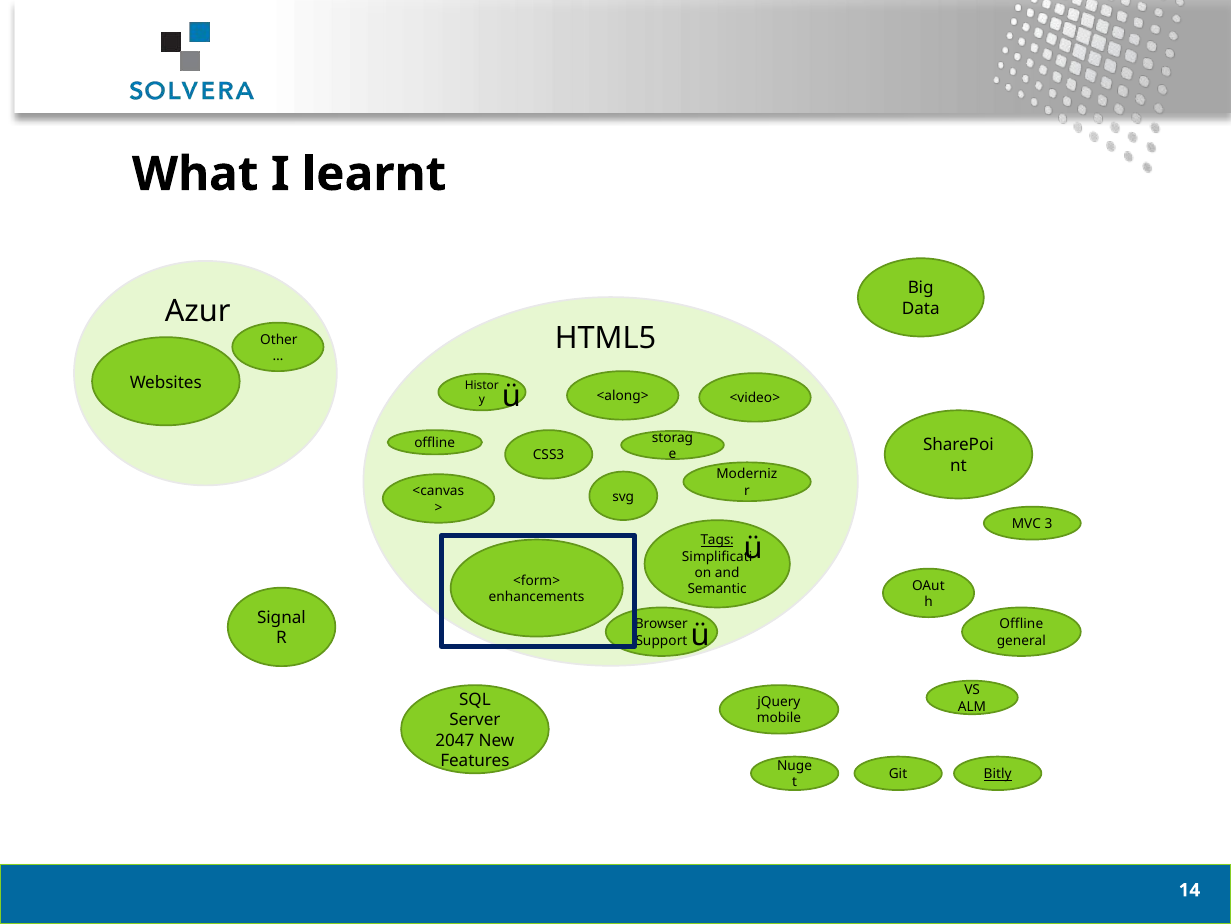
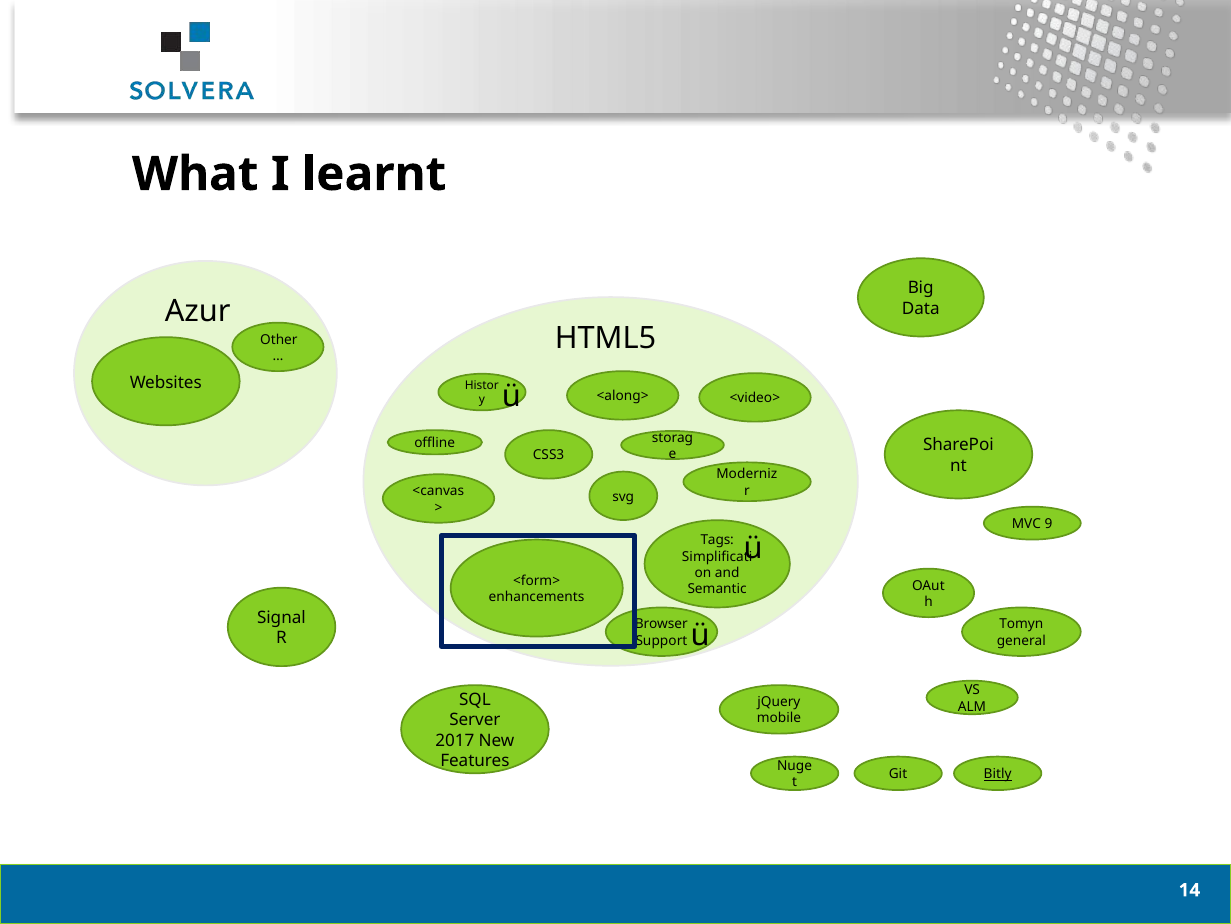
3: 3 -> 9 (1049, 524)
Tags underline: present -> none (717, 540)
Offline: Offline -> Tomyn (1021, 624)
2047: 2047 -> 2017 (455, 740)
